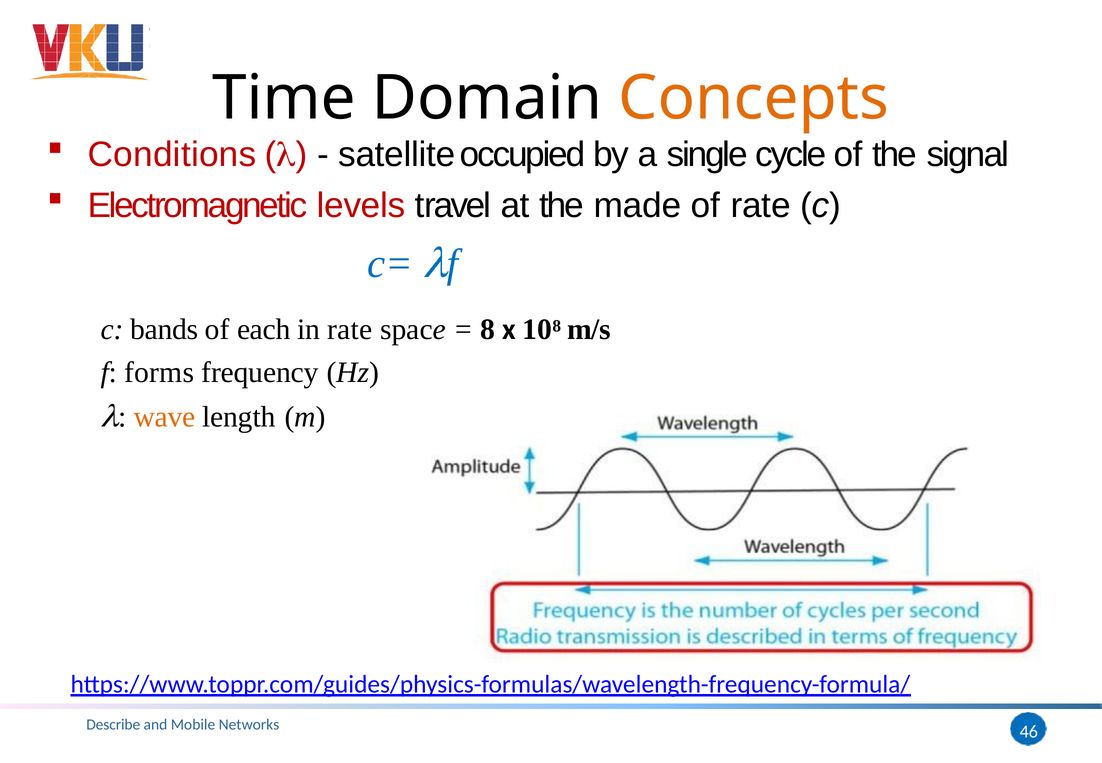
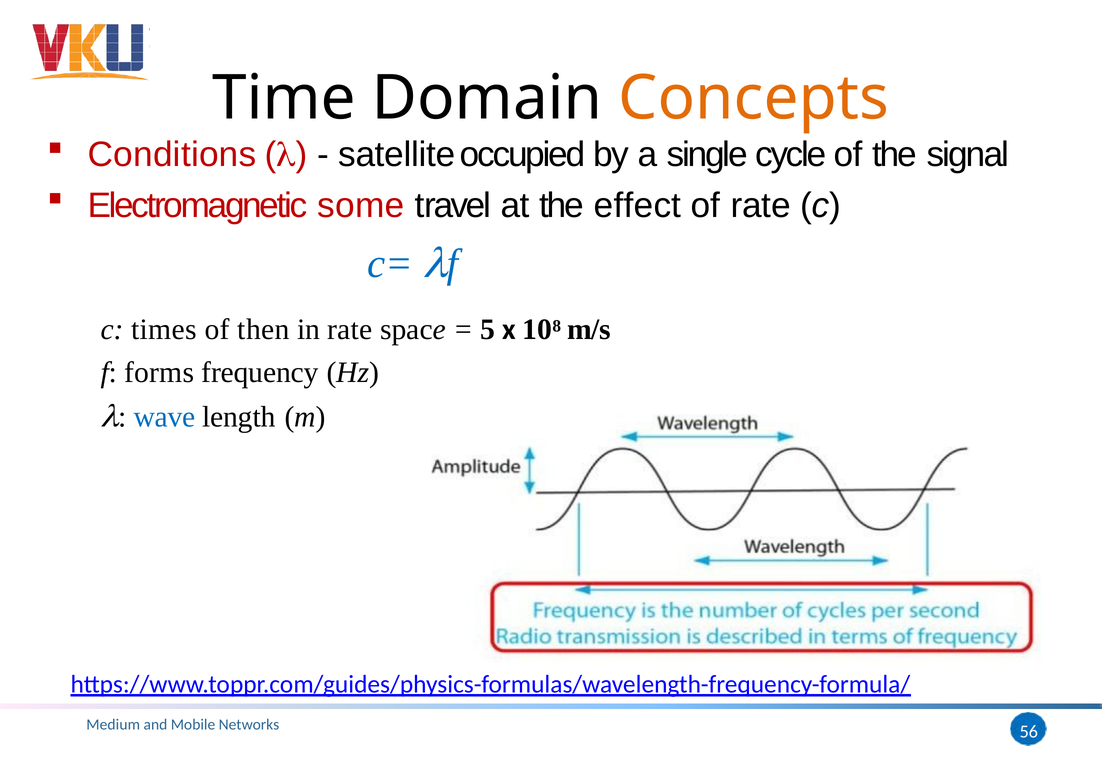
levels: levels -> some (361, 205)
made: made -> effect (637, 205)
bands: bands -> times (164, 330)
each: each -> then (263, 330)
8: 8 -> 5 (488, 330)
wave colour: orange -> blue (165, 417)
Describe: Describe -> Medium (113, 724)
46: 46 -> 56 (1029, 732)
